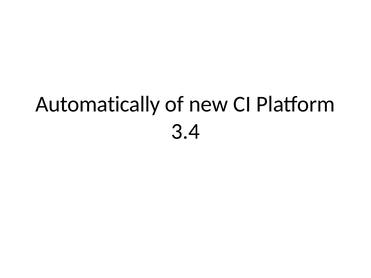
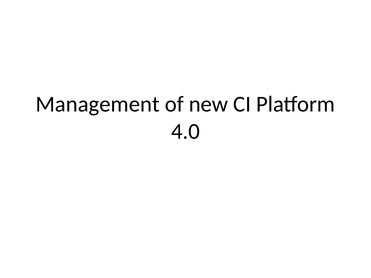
Automatically: Automatically -> Management (98, 104)
3.4: 3.4 -> 4.0 (185, 131)
